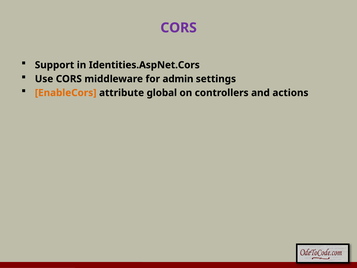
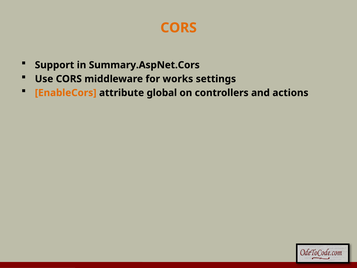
CORS colour: purple -> orange (179, 28)
Identities.AspNet.Cors: Identities.AspNet.Cors -> Summary.AspNet.Cors (144, 65)
admin: admin -> works (178, 79)
